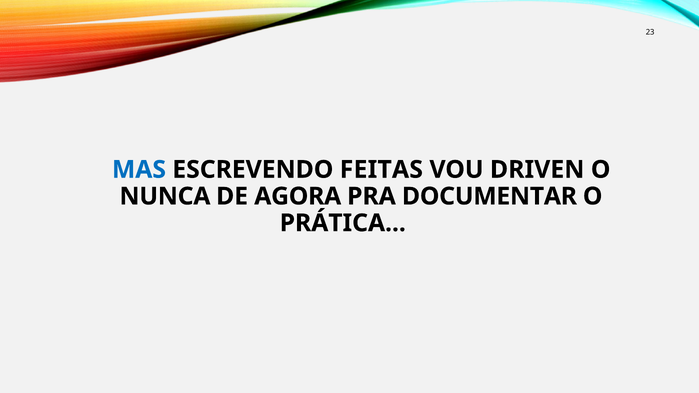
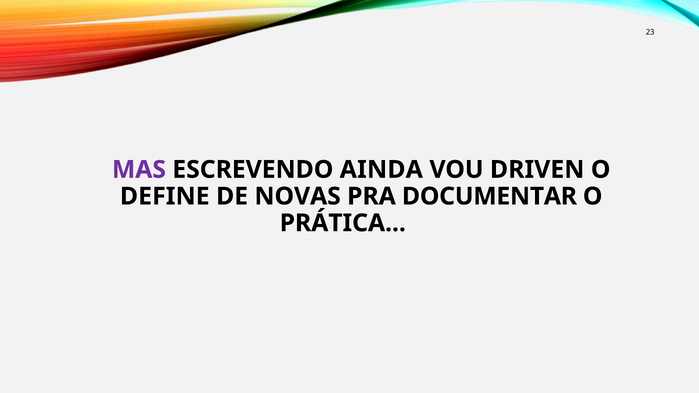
MAS colour: blue -> purple (139, 170)
FEITAS: FEITAS -> AINDA (381, 170)
NUNCA: NUNCA -> DEFINE (165, 196)
AGORA: AGORA -> NOVAS (298, 196)
